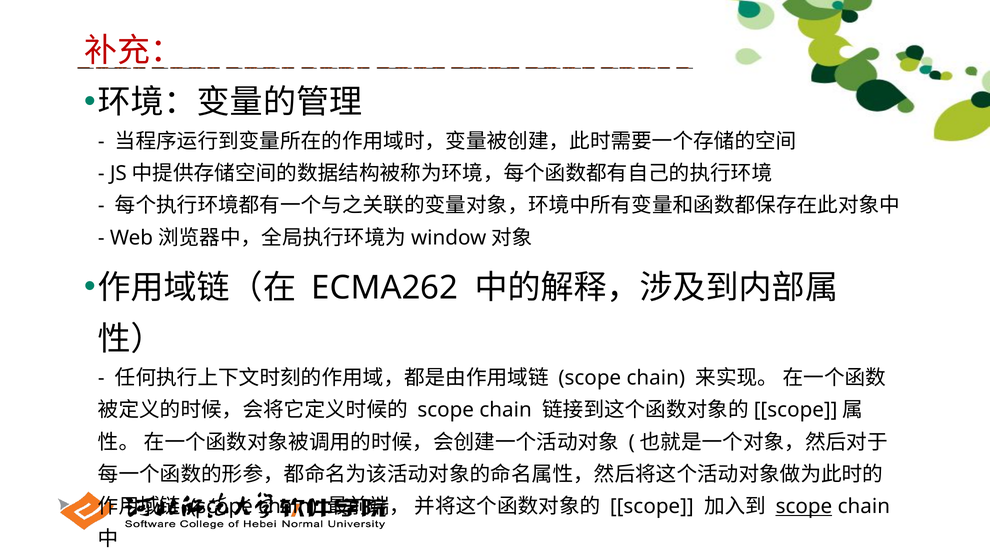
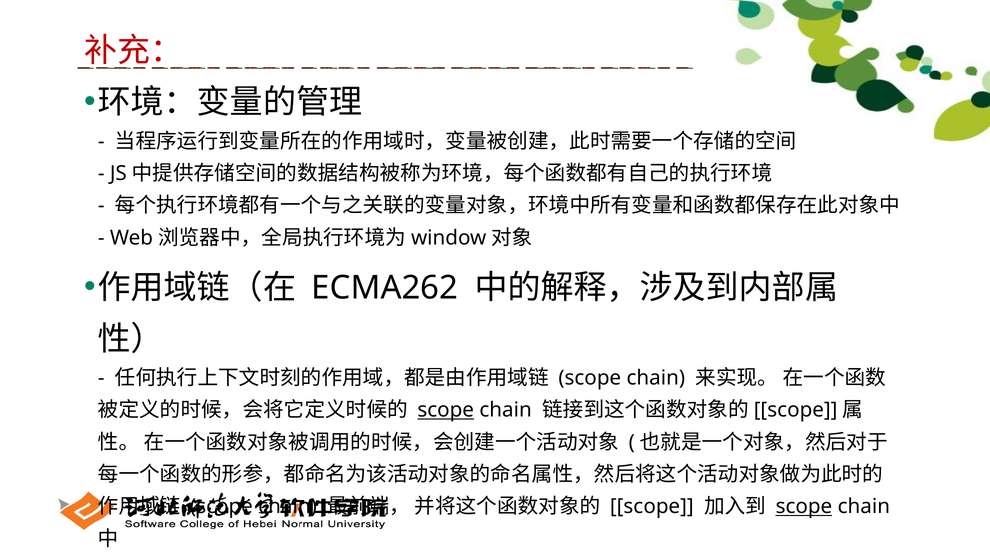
scope underline: none -> present (446, 410)
